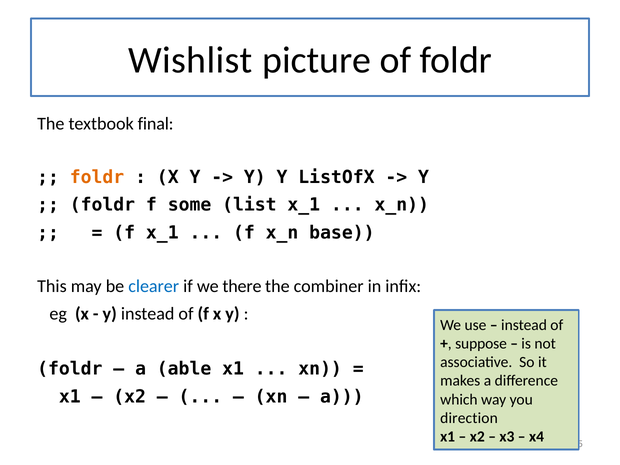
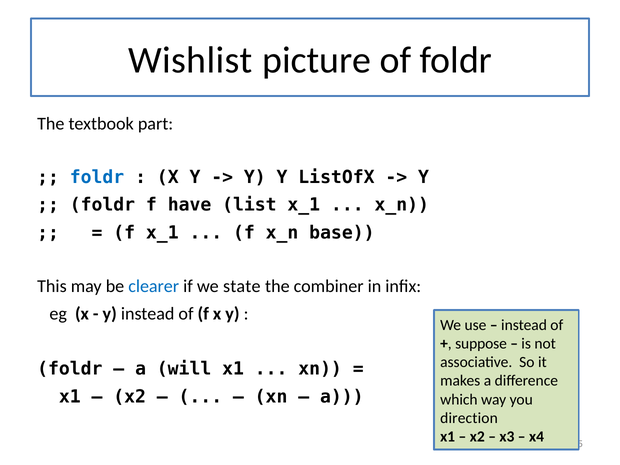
final: final -> part (156, 124)
foldr colour: orange -> blue (97, 177)
some: some -> have (190, 205)
there: there -> state (242, 286)
able: able -> will (184, 369)
